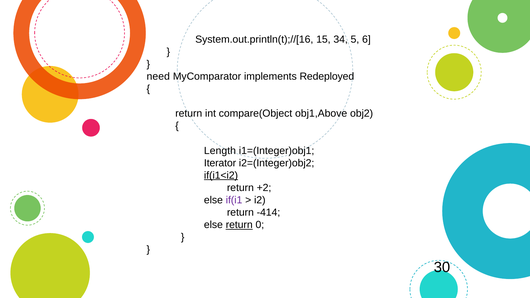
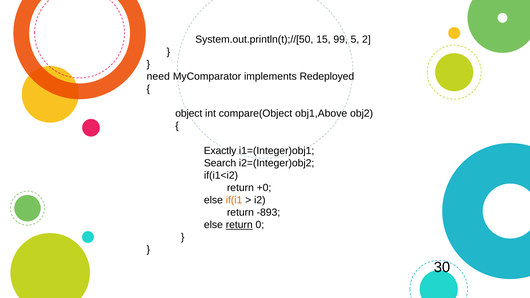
System.out.println(t);//[16: System.out.println(t);//[16 -> System.out.println(t);//[50 (254, 39)
34: 34 -> 99 (341, 39)
6: 6 -> 2 (366, 39)
return: return -> object (189, 114)
Length: Length -> Exactly (220, 151)
Iterator: Iterator -> Search (220, 163)
if(i1<i2 underline: present -> none (221, 175)
+2: +2 -> +0 (264, 188)
if(i1 colour: purple -> orange (234, 200)
-414: -414 -> -893 (268, 213)
